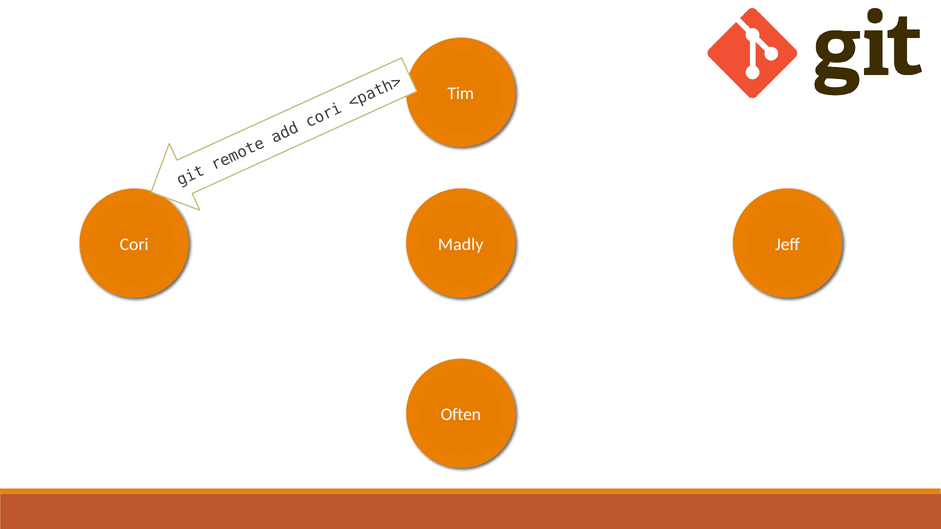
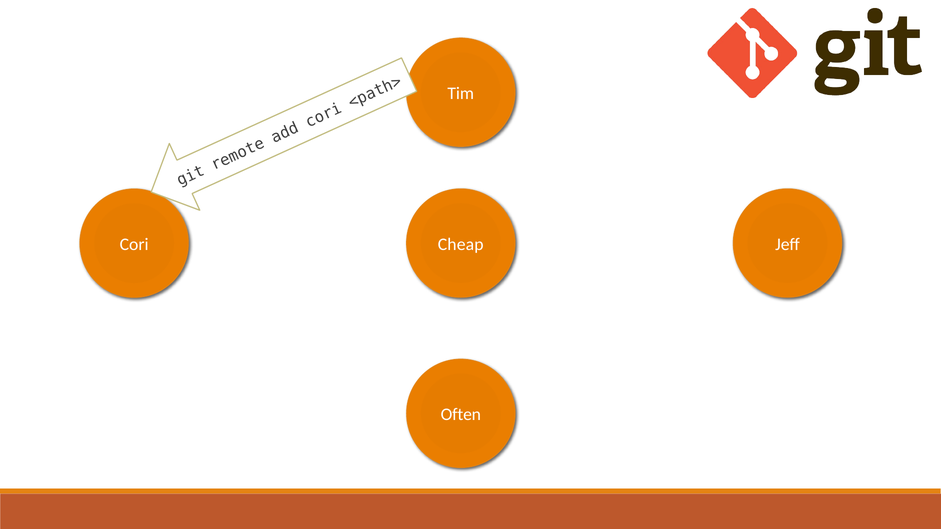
Madly: Madly -> Cheap (461, 244)
